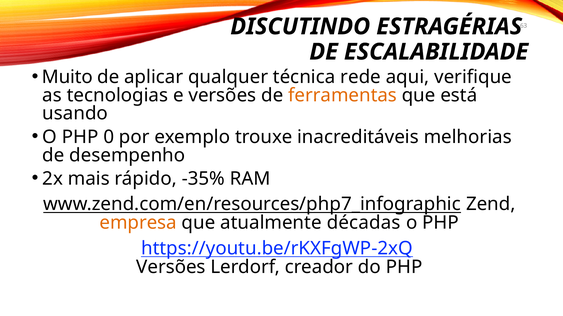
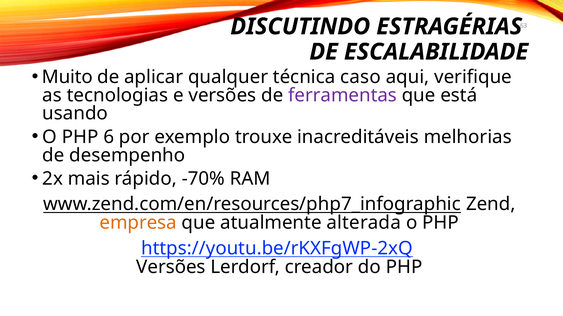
rede: rede -> caso (360, 77)
ferramentas colour: orange -> purple (343, 95)
0: 0 -> 6 (109, 137)
-35%: -35% -> -70% (203, 179)
décadas: décadas -> alterada (364, 223)
